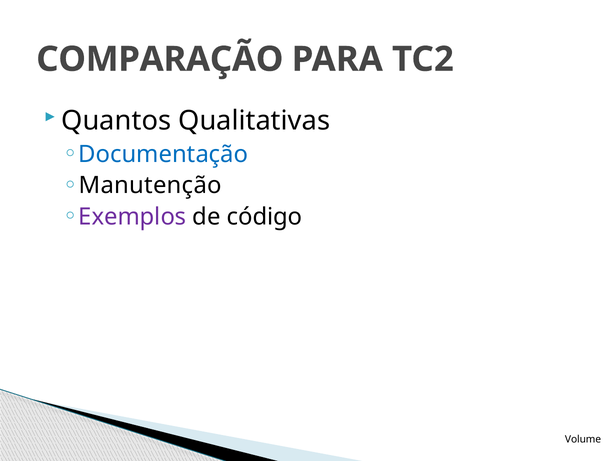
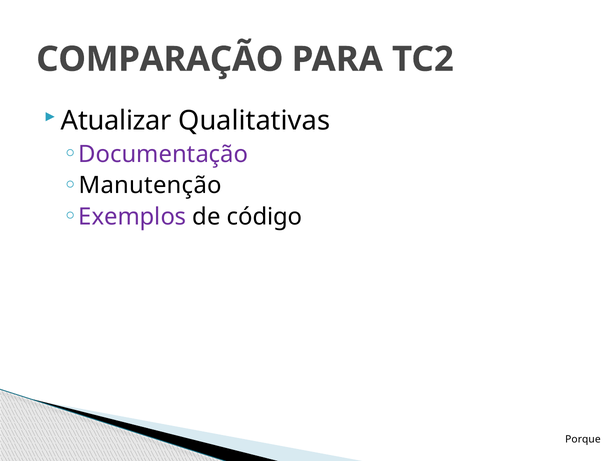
Quantos: Quantos -> Atualizar (116, 121)
Documentação colour: blue -> purple (163, 154)
Volume: Volume -> Porque (583, 439)
